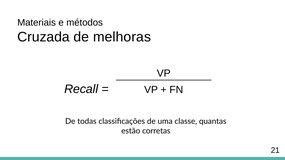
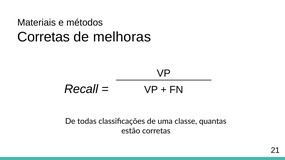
Cruzada: Cruzada -> Corretas (44, 37)
